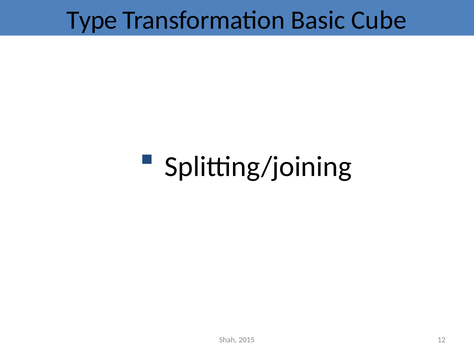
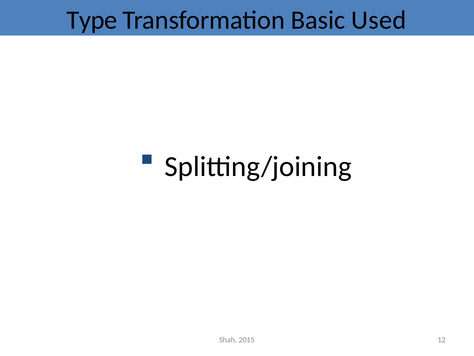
Cube: Cube -> Used (379, 20)
